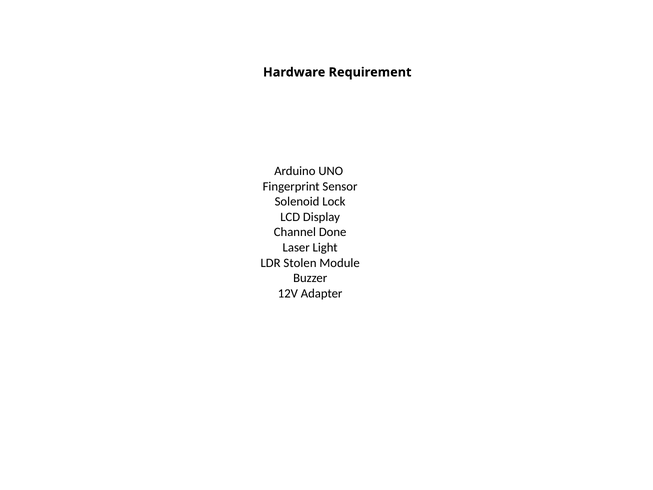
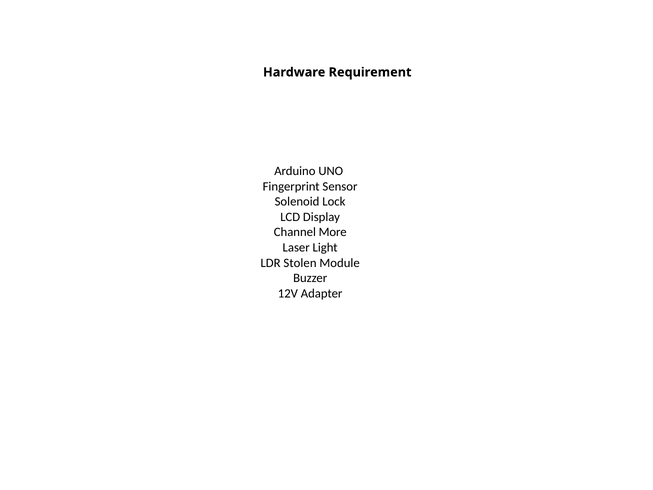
Done: Done -> More (333, 232)
